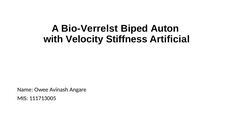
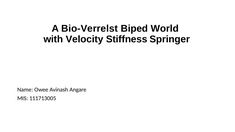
Auton: Auton -> World (165, 29)
Artificial: Artificial -> Springer (170, 39)
